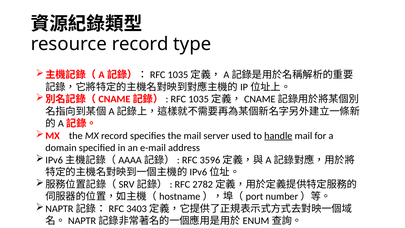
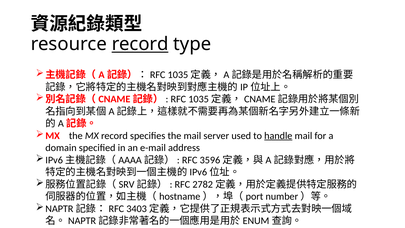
record underline: none -> present (140, 44)
